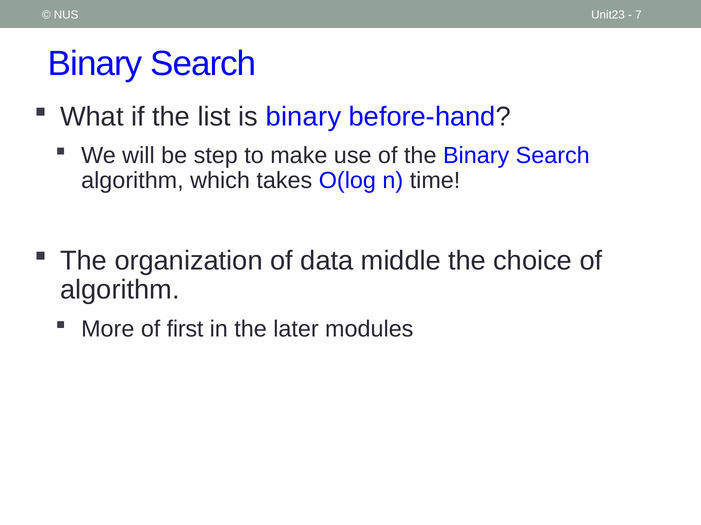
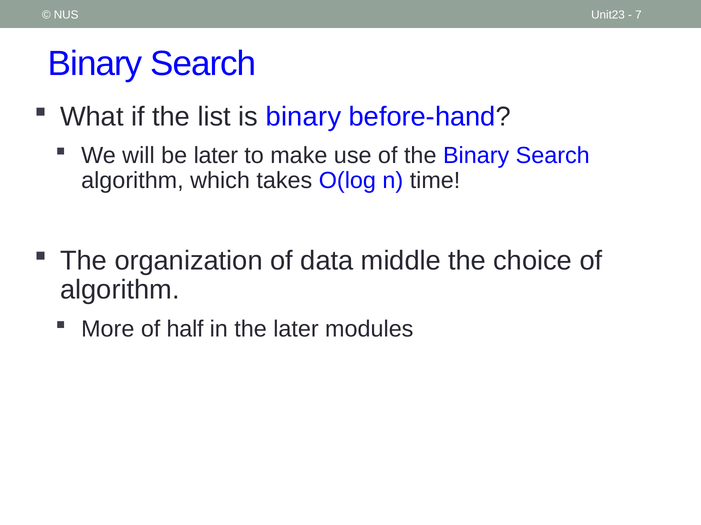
be step: step -> later (216, 156)
first: first -> half (185, 329)
